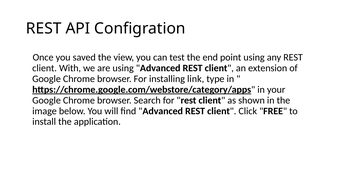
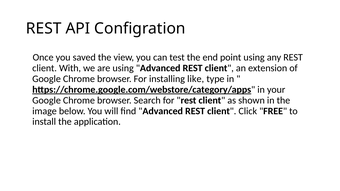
link: link -> like (196, 79)
